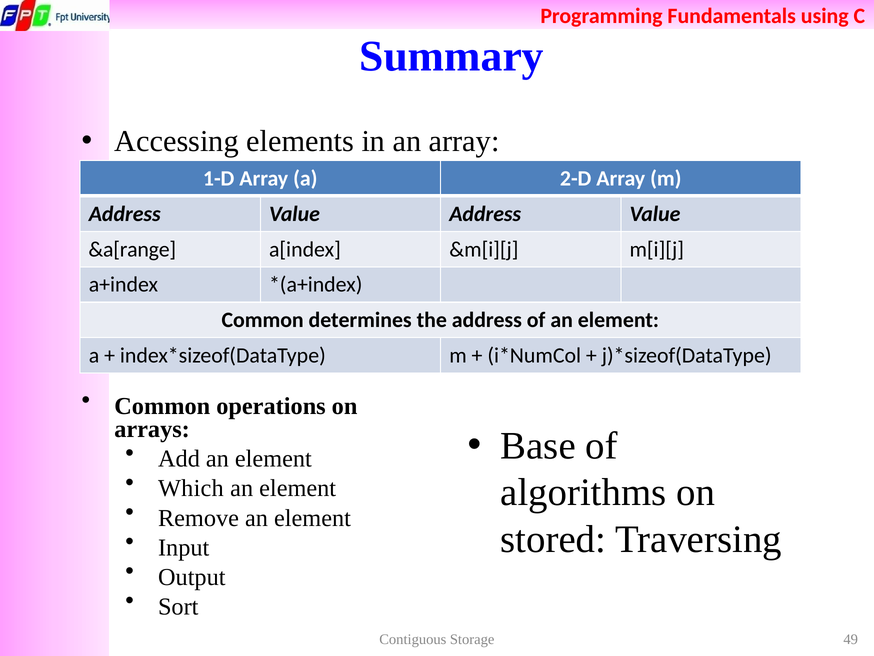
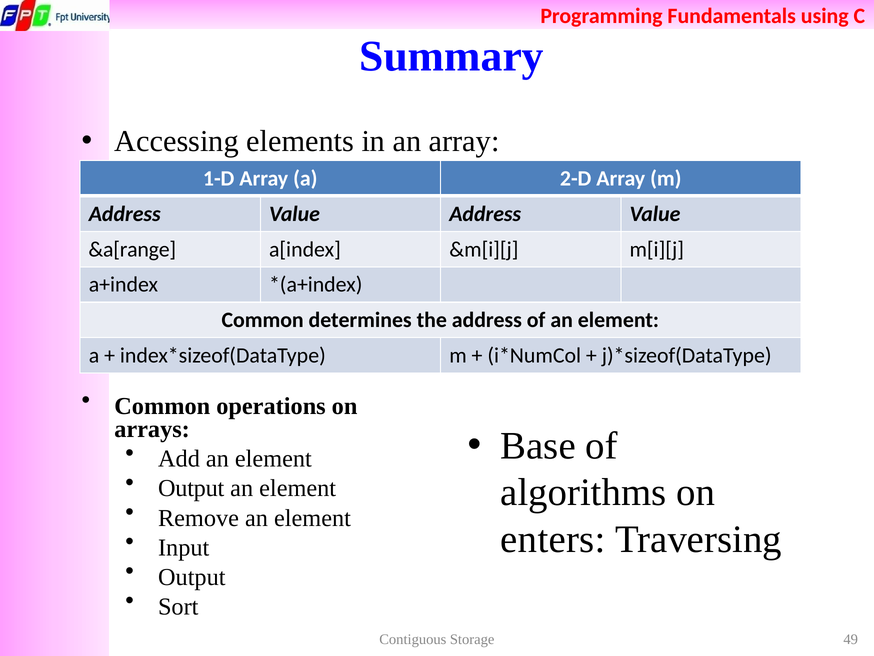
Which: Which -> Output (191, 488)
stored: stored -> enters (553, 539)
